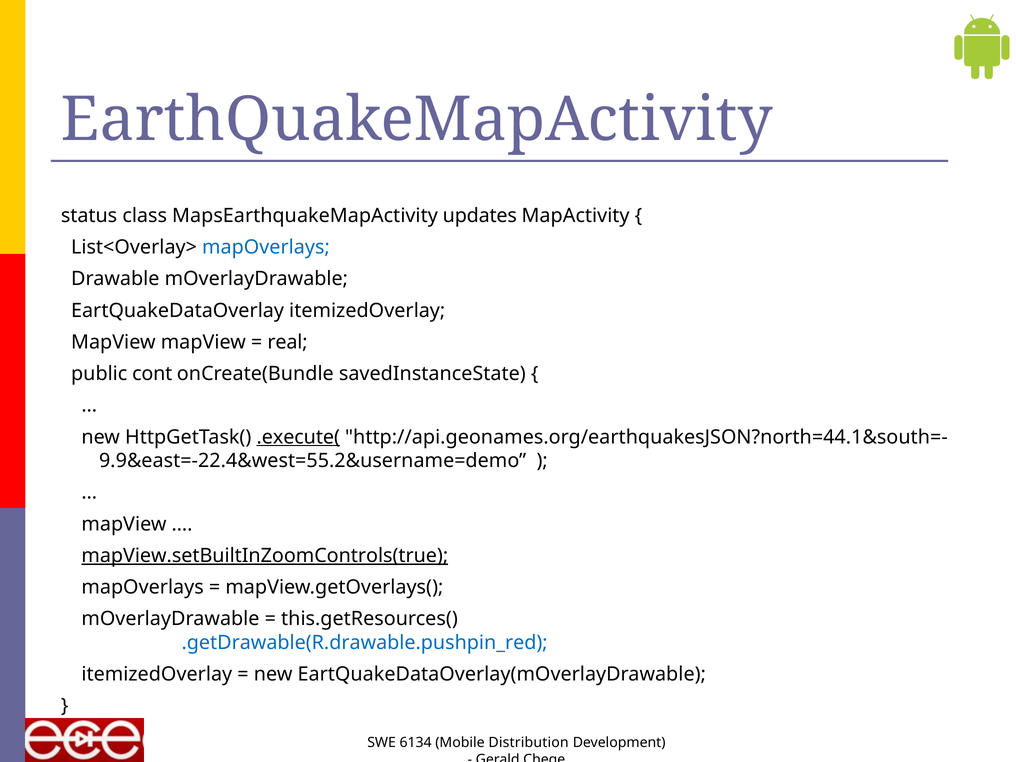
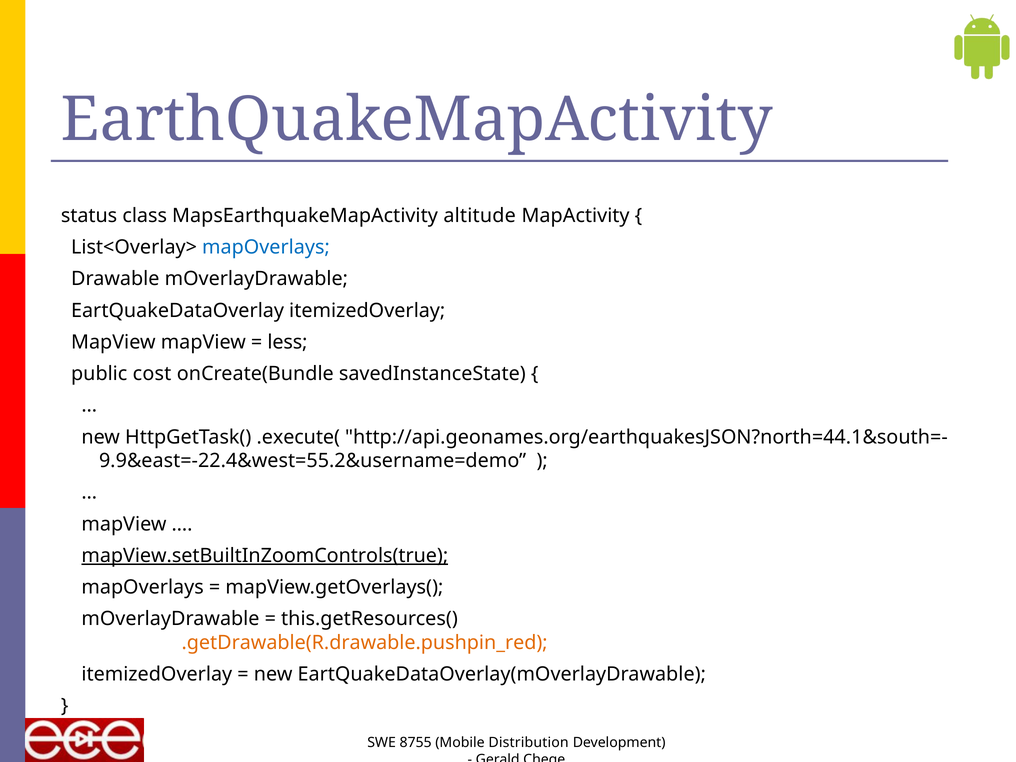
updates: updates -> altitude (480, 216)
real: real -> less (287, 342)
cont: cont -> cost (152, 374)
.execute( underline: present -> none (298, 437)
.getDrawable(R.drawable.pushpin_red colour: blue -> orange (365, 643)
6134: 6134 -> 8755 (416, 743)
